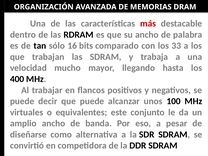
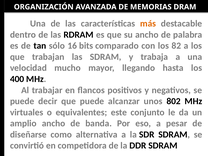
más colour: red -> orange (148, 24)
33: 33 -> 82 (176, 46)
100: 100 -> 802 (174, 101)
